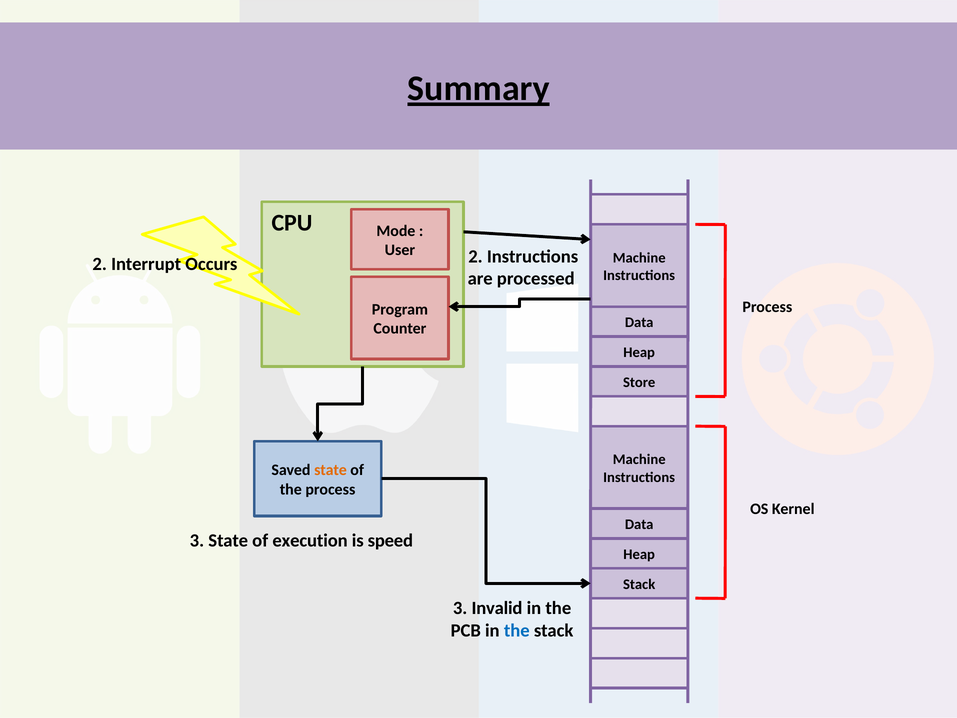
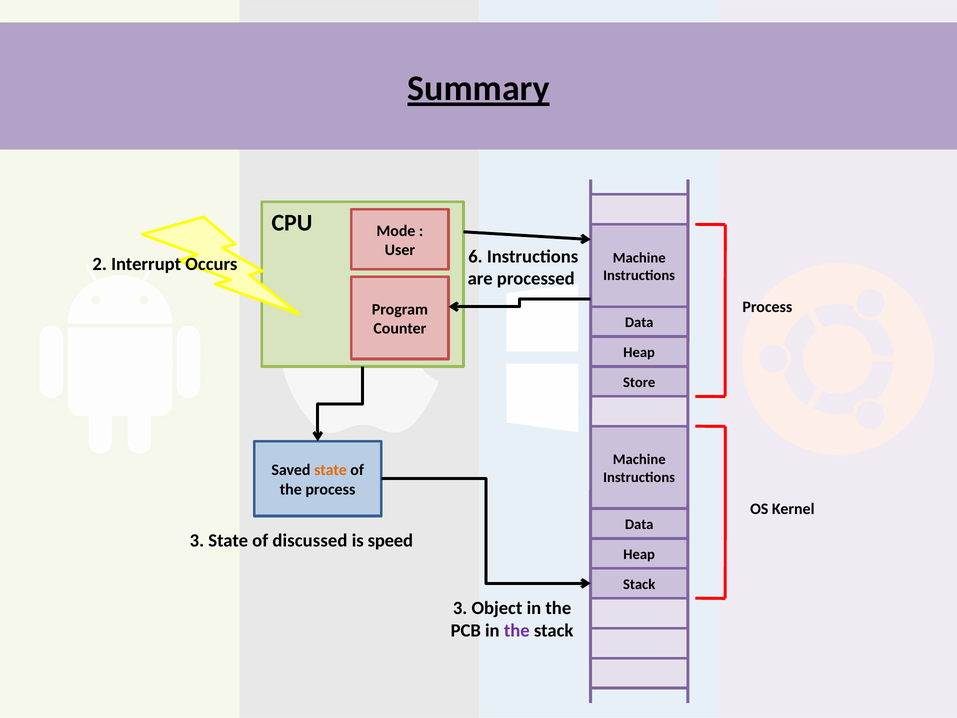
Occurs 2: 2 -> 6 (475, 256)
execution: execution -> discussed (310, 541)
Invalid: Invalid -> Object (497, 608)
the colour: blue -> purple (517, 630)
